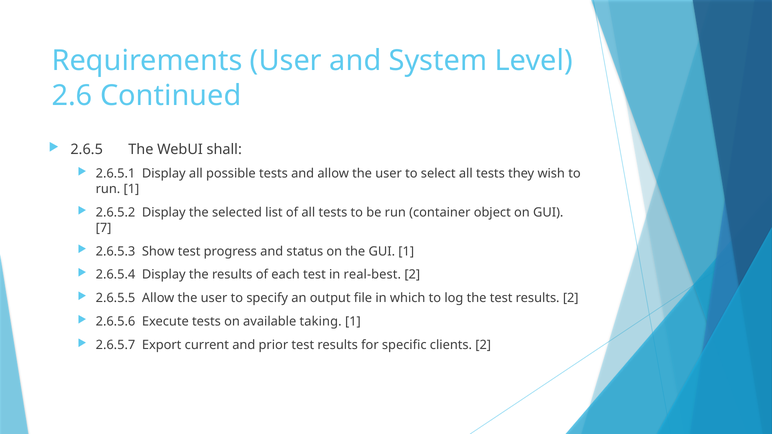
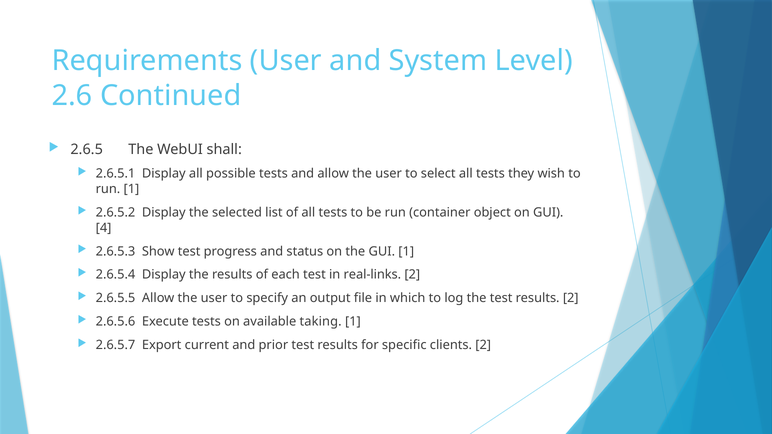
7: 7 -> 4 (104, 228)
real-best: real-best -> real-links (372, 275)
